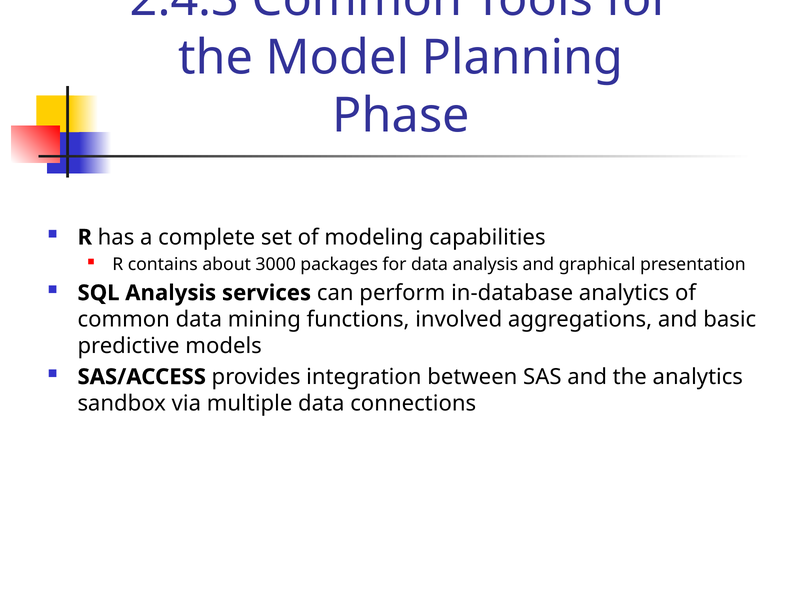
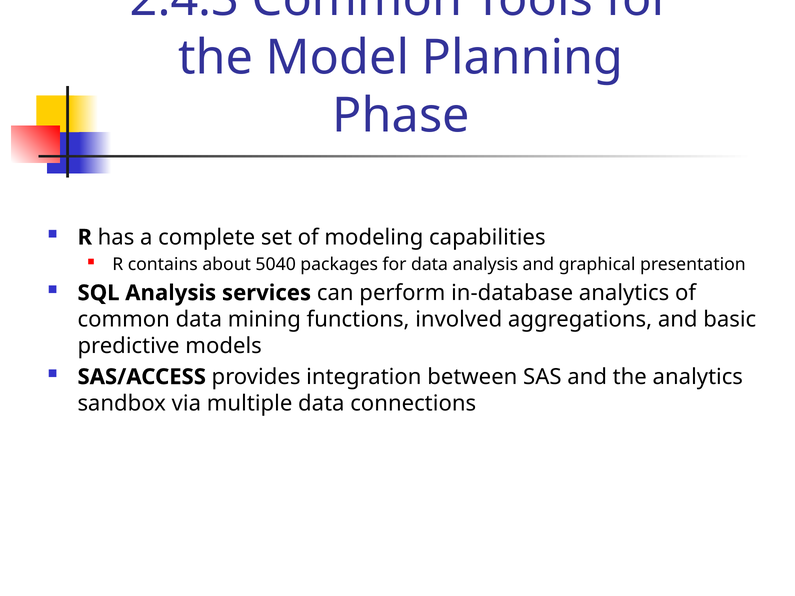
3000: 3000 -> 5040 (276, 264)
